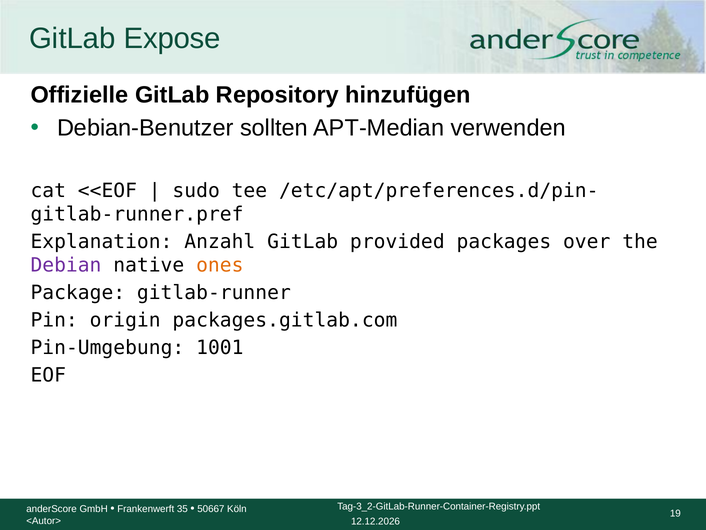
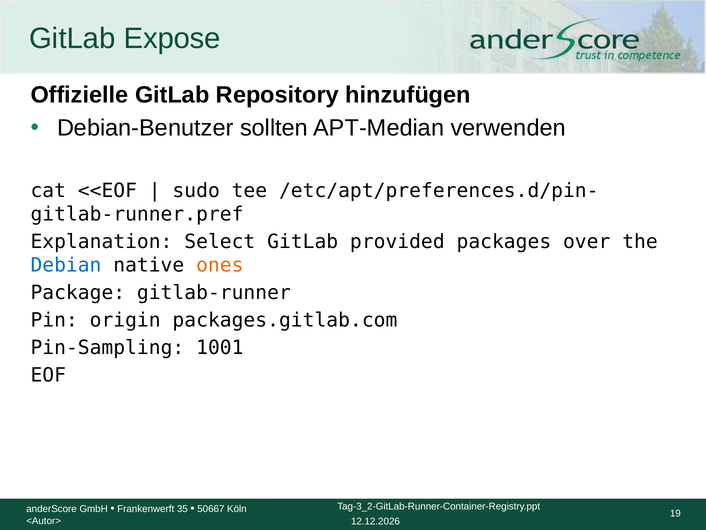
Anzahl: Anzahl -> Select (220, 241)
Debian colour: purple -> blue (66, 265)
Pin-Umgebung: Pin-Umgebung -> Pin-Sampling (107, 347)
